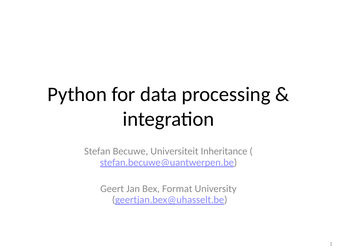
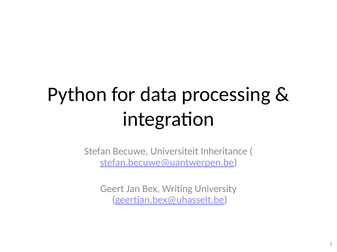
Format: Format -> Writing (177, 189)
